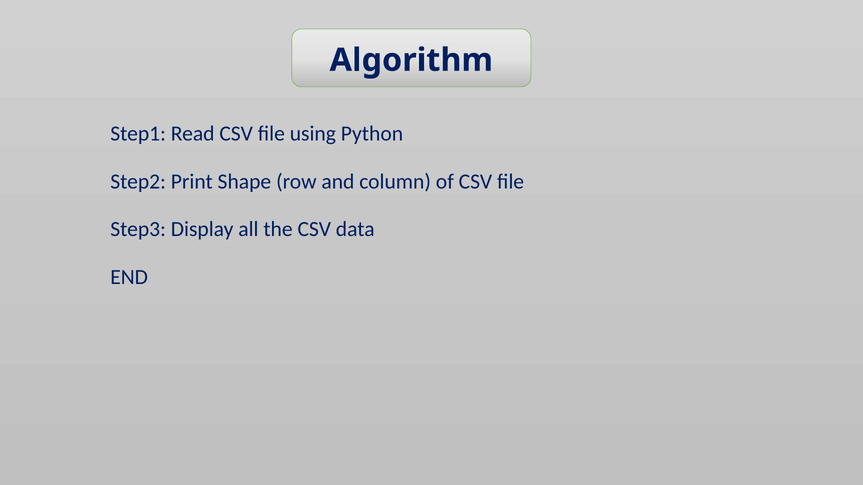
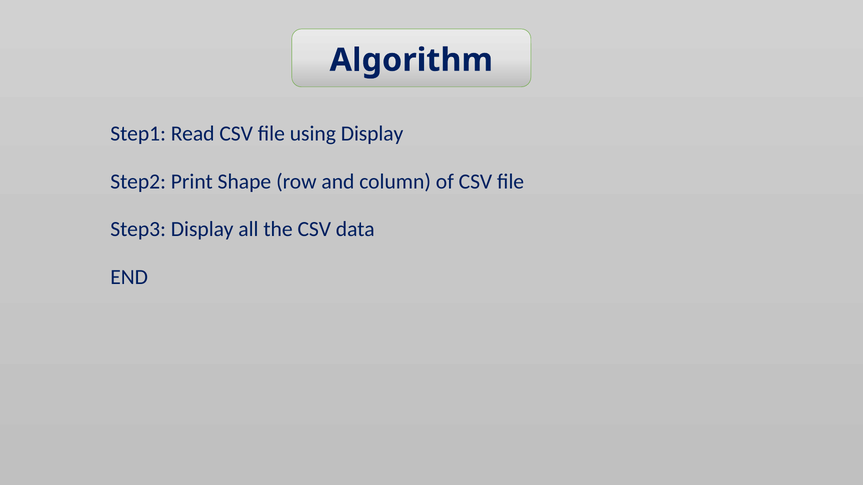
using Python: Python -> Display (372, 134)
